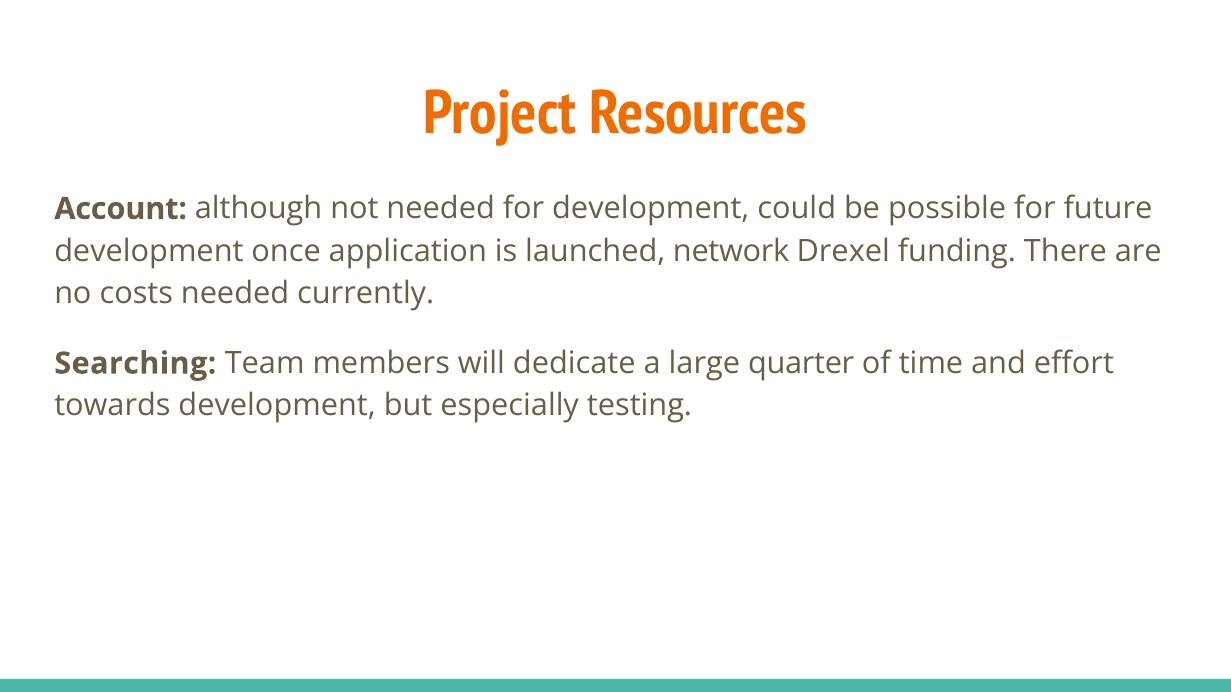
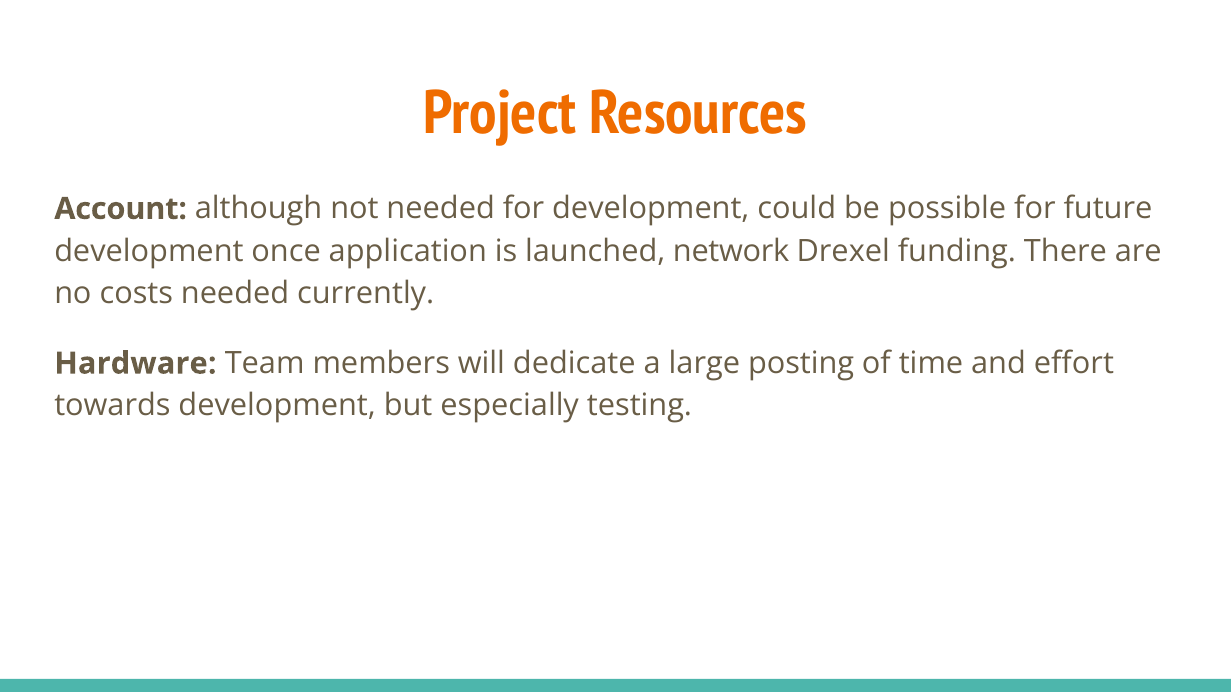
Searching: Searching -> Hardware (135, 364)
quarter: quarter -> posting (801, 364)
